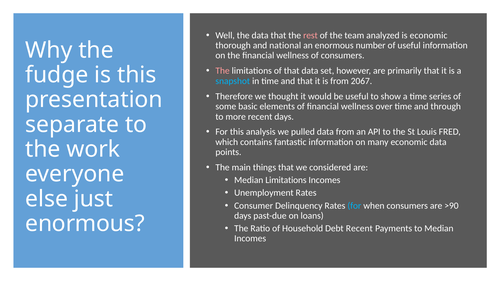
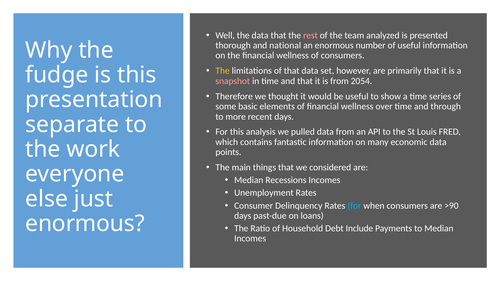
is economic: economic -> presented (429, 35)
The colour: pink -> yellow (223, 71)
snapshot colour: light blue -> pink (233, 81)
2067: 2067 -> 2054 (361, 81)
Median Limitations: Limitations -> Recessions (286, 180)
Debt Recent: Recent -> Include (359, 229)
